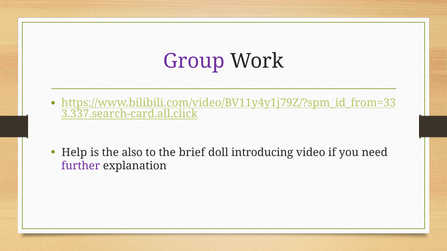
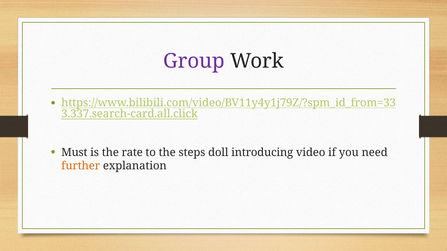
Help: Help -> Must (74, 153)
also: also -> rate (132, 153)
brief: brief -> steps (192, 153)
further colour: purple -> orange (81, 166)
